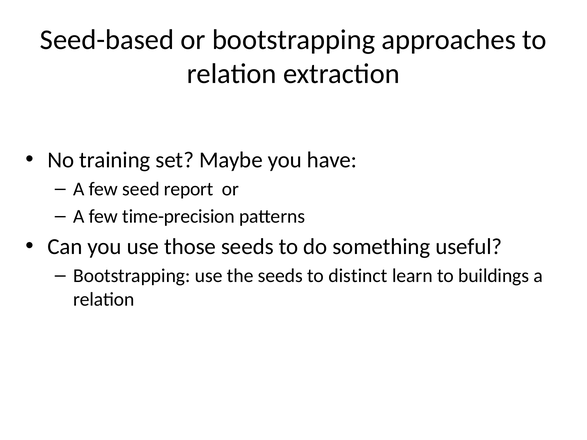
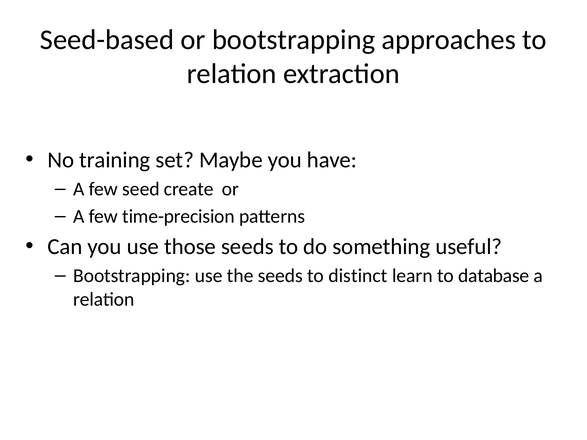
report: report -> create (189, 189)
buildings: buildings -> database (494, 276)
